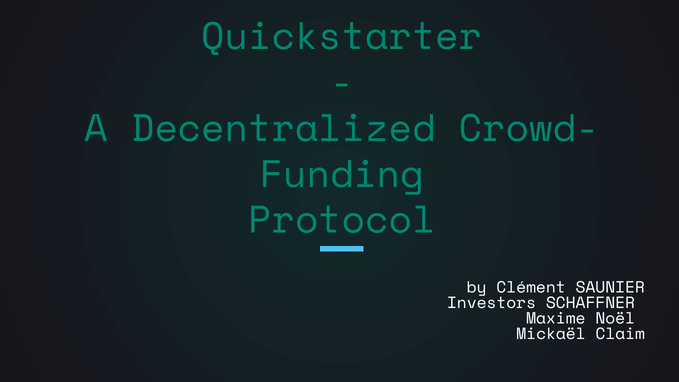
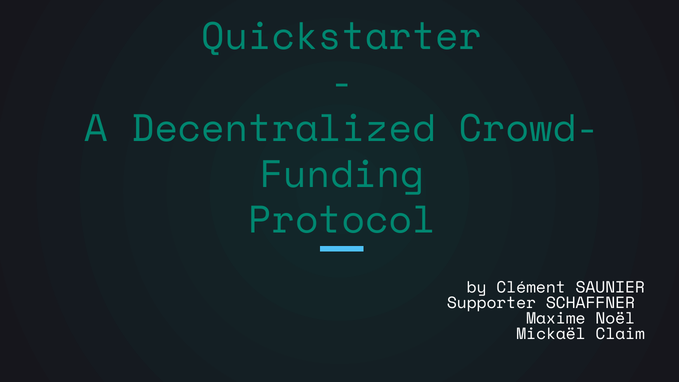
Investors: Investors -> Supporter (492, 303)
